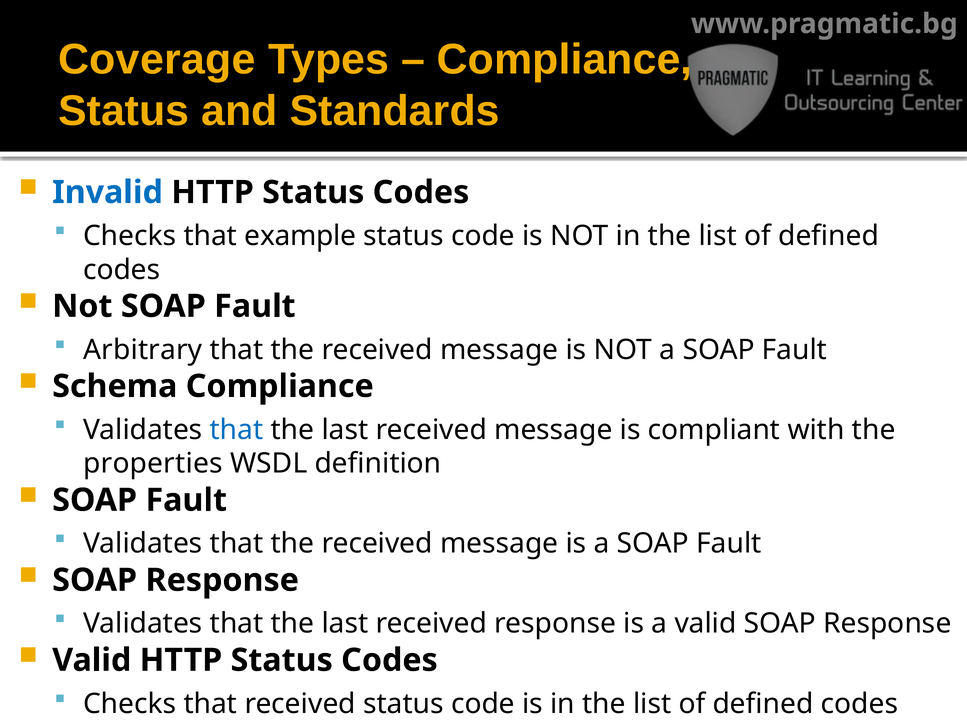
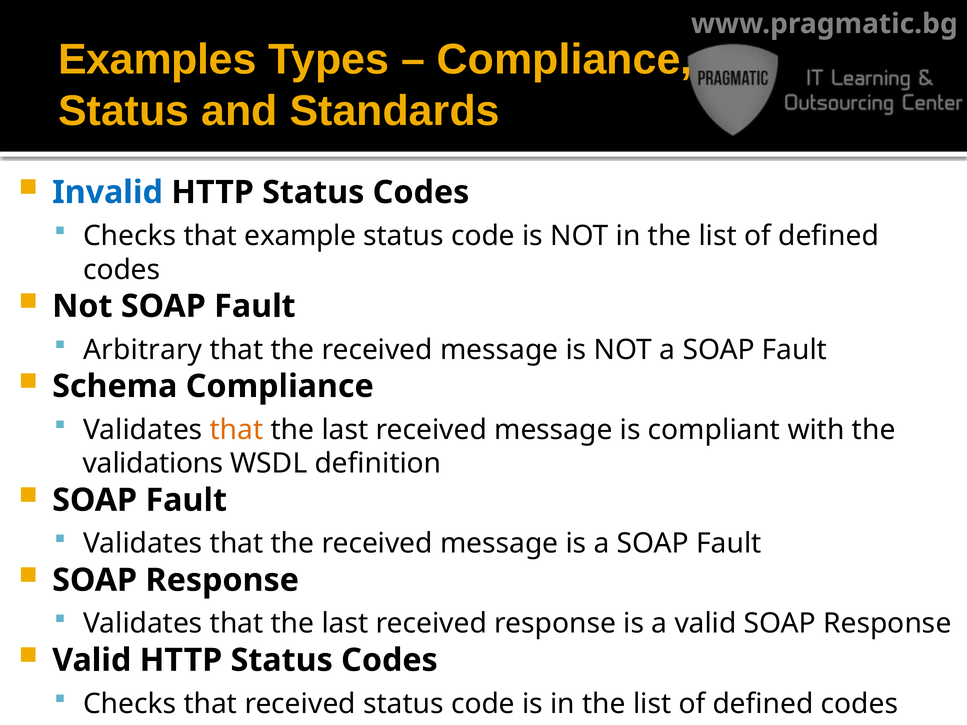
Coverage: Coverage -> Examples (157, 59)
that colour: blue -> orange (237, 430)
properties: properties -> validations (153, 464)
